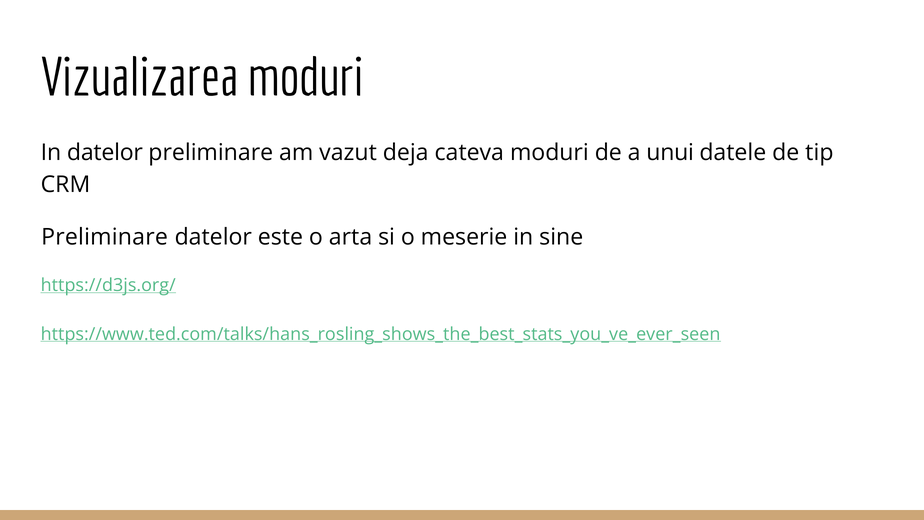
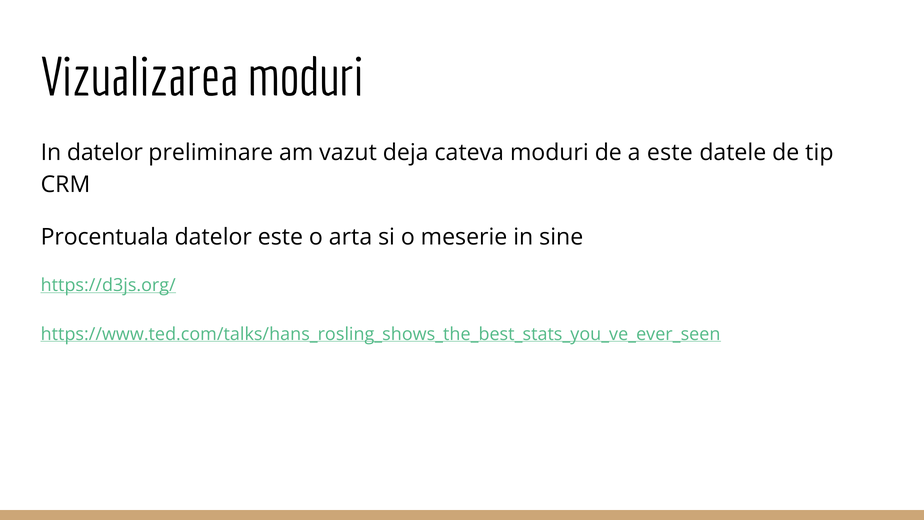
a unui: unui -> este (670, 153)
Preliminare: Preliminare -> Procentuala (105, 237)
